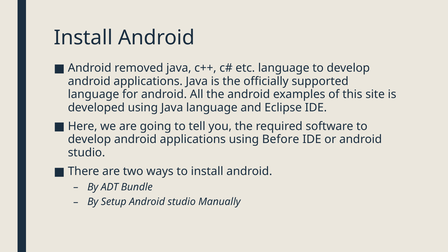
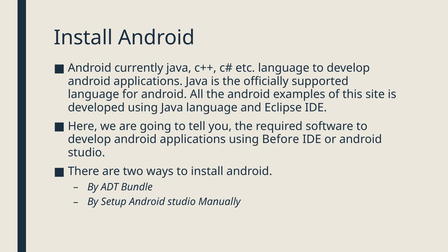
removed: removed -> currently (139, 68)
